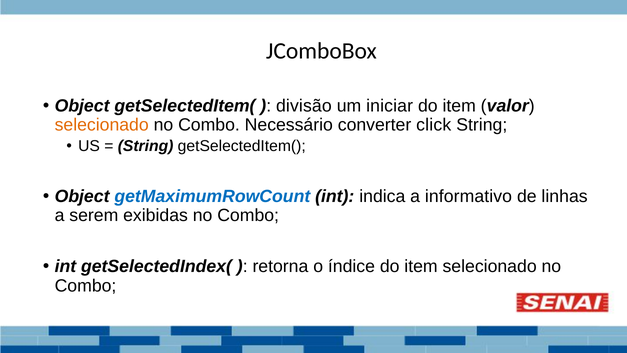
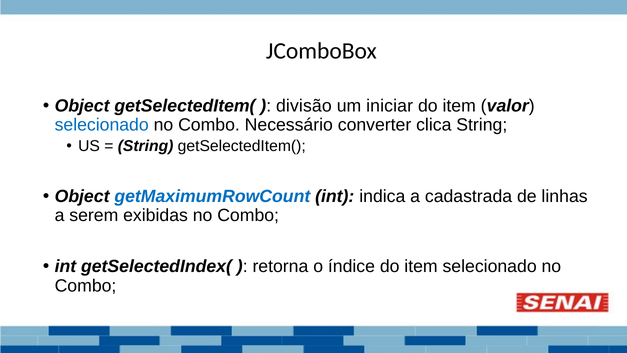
selecionado colour: orange -> blue (102, 125)
click: click -> clica (434, 125)
informativo: informativo -> cadastrada (469, 196)
